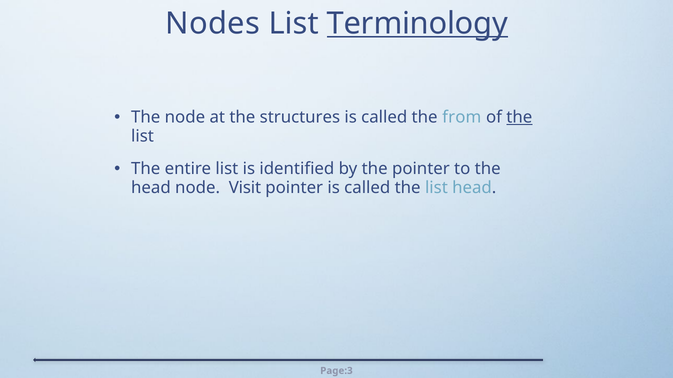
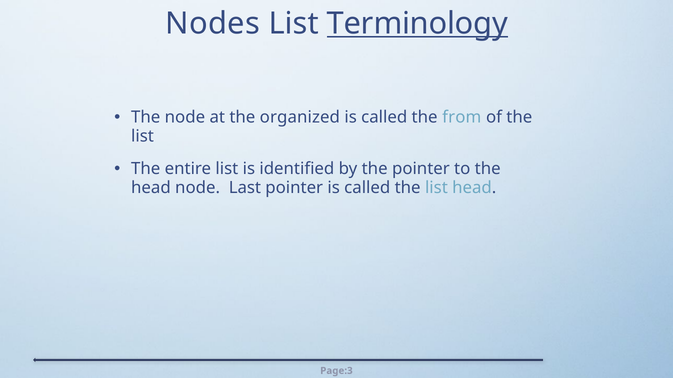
structures: structures -> organized (300, 117)
the underline: present -> none (519, 117)
Visit: Visit -> Last (245, 188)
